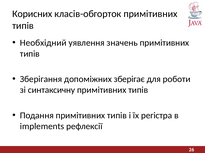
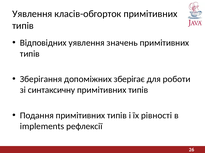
Корисних: Корисних -> Уявлення (32, 14)
Необхідний: Необхідний -> Відповідних (43, 43)
регістра: регістра -> рівності (157, 116)
